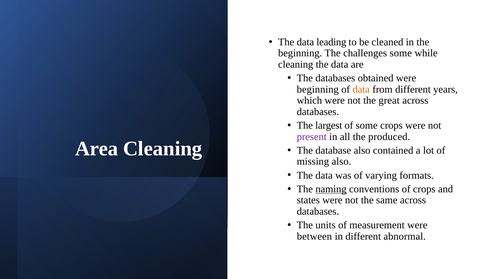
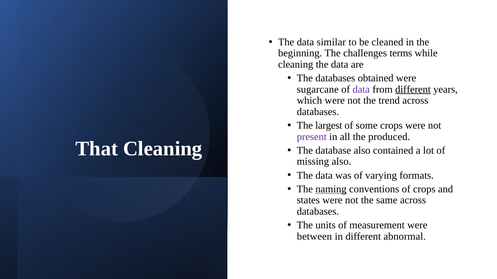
leading: leading -> similar (331, 42)
challenges some: some -> terms (401, 53)
beginning: beginning -> sugarcane (318, 90)
data colour: orange -> purple (361, 90)
different underline: none -> present (413, 90)
great: great -> trend (389, 101)
Area: Area -> That (97, 149)
